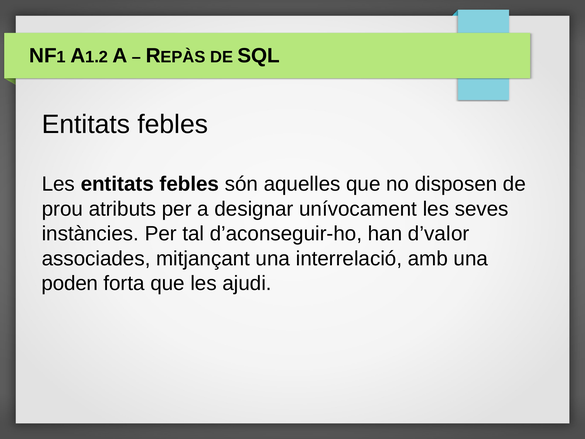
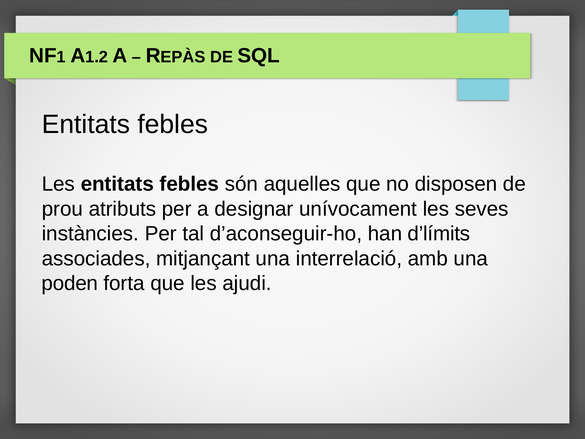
d’valor: d’valor -> d’límits (439, 234)
